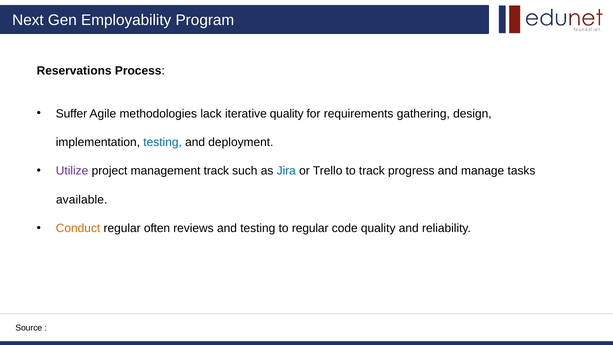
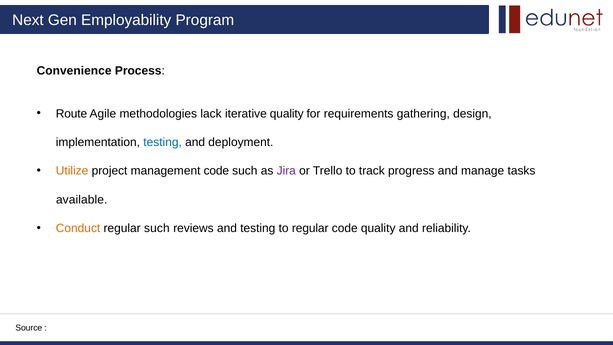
Reservations: Reservations -> Convenience (74, 71)
Suffer: Suffer -> Route (71, 114)
Utilize colour: purple -> orange (72, 171)
management track: track -> code (216, 171)
Jira colour: blue -> purple (286, 171)
regular often: often -> such (157, 228)
